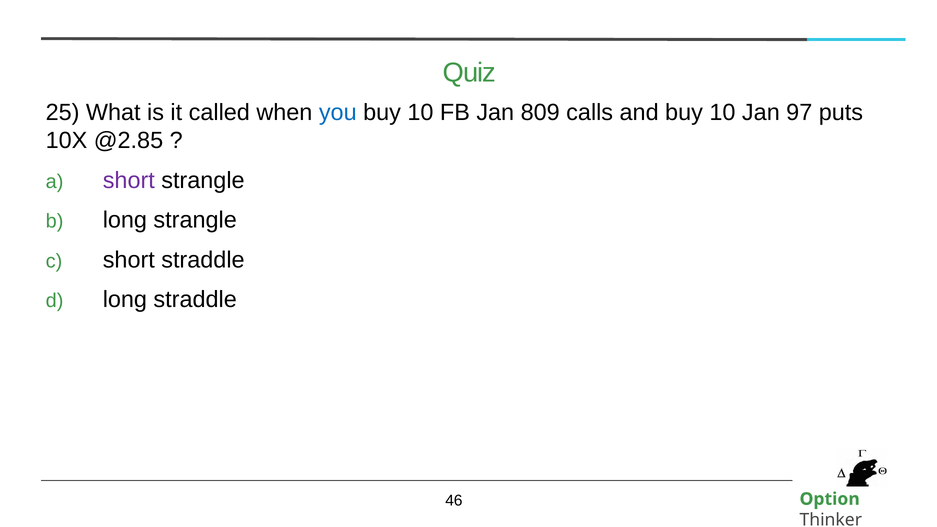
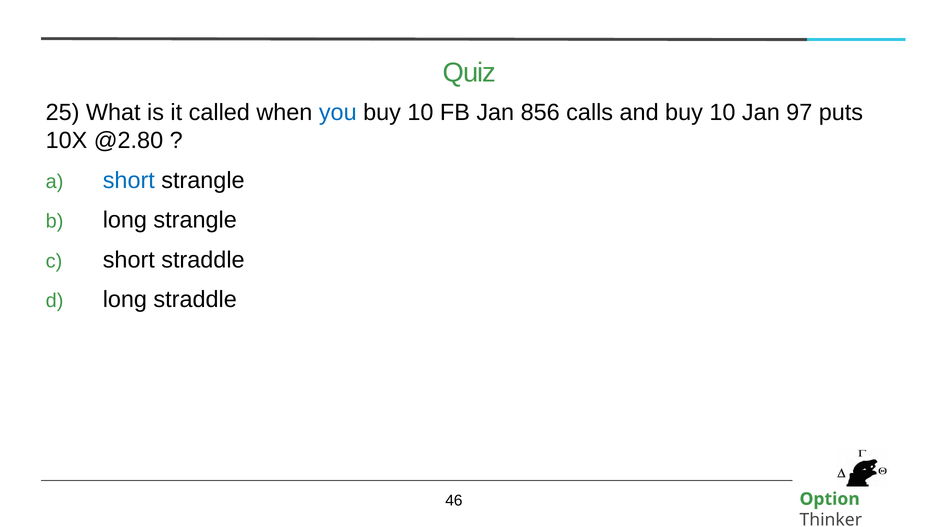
809: 809 -> 856 (540, 112)
@2.85: @2.85 -> @2.80 (128, 140)
short colour: purple -> blue (129, 180)
